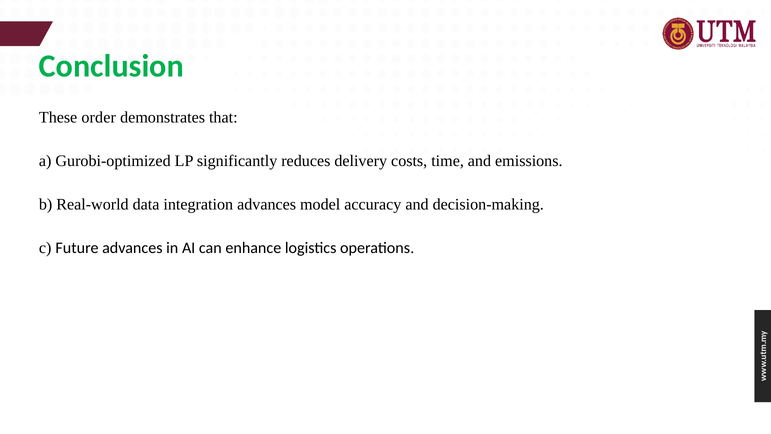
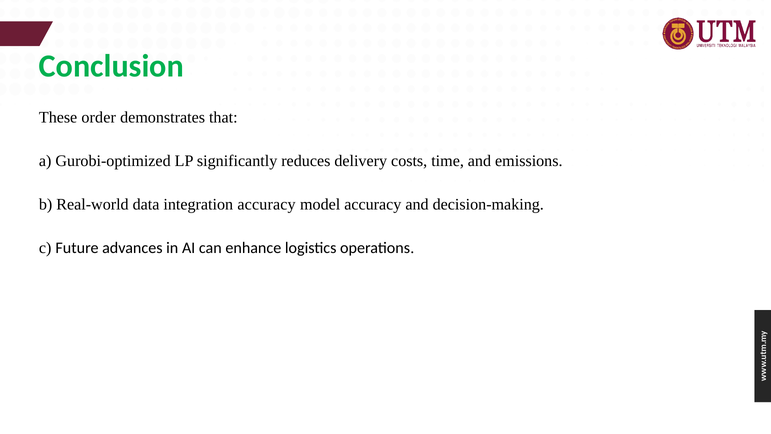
integration advances: advances -> accuracy (267, 204)
